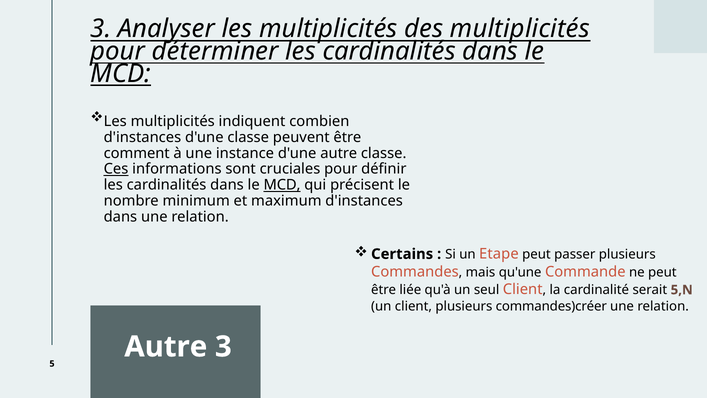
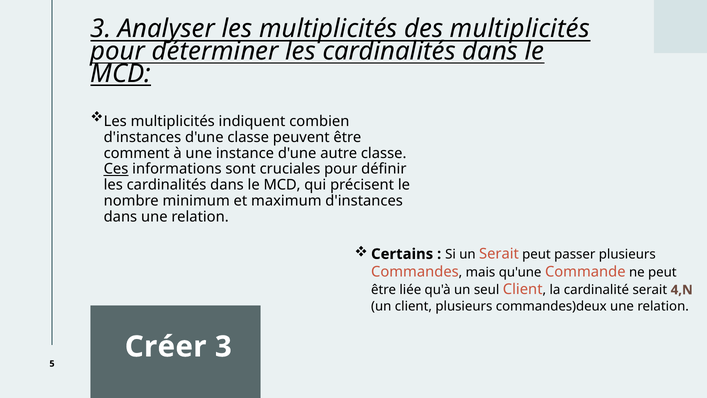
MCD underline: present -> none (282, 185)
un Etape: Etape -> Serait (499, 254)
5,N: 5,N -> 4,N (682, 290)
commandes)créer: commandes)créer -> commandes)deux (551, 306)
Autre: Autre -> Créer (166, 346)
